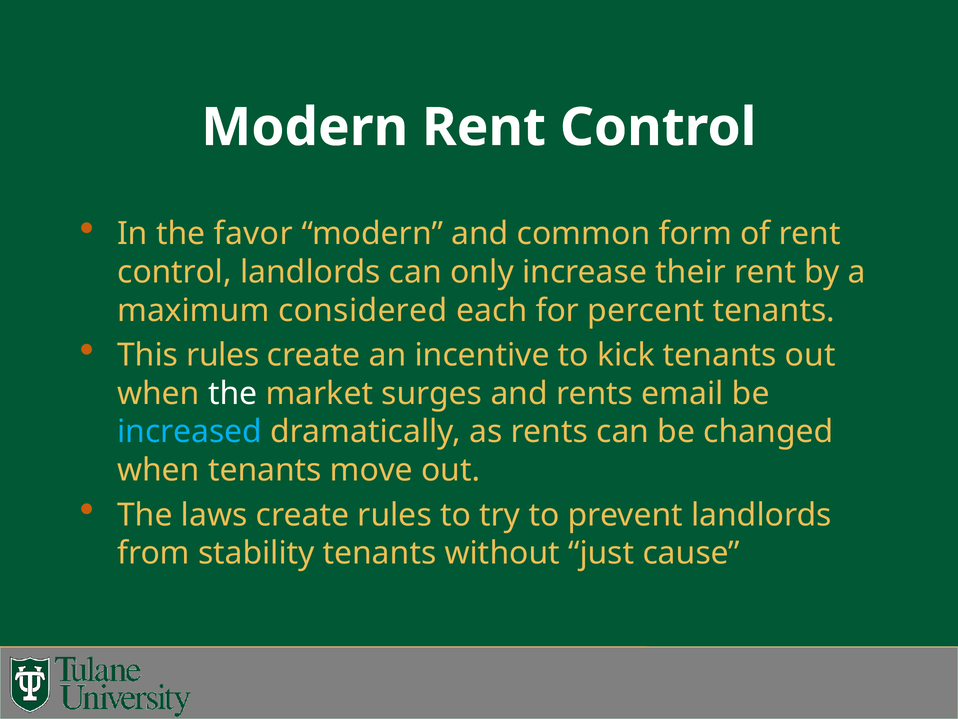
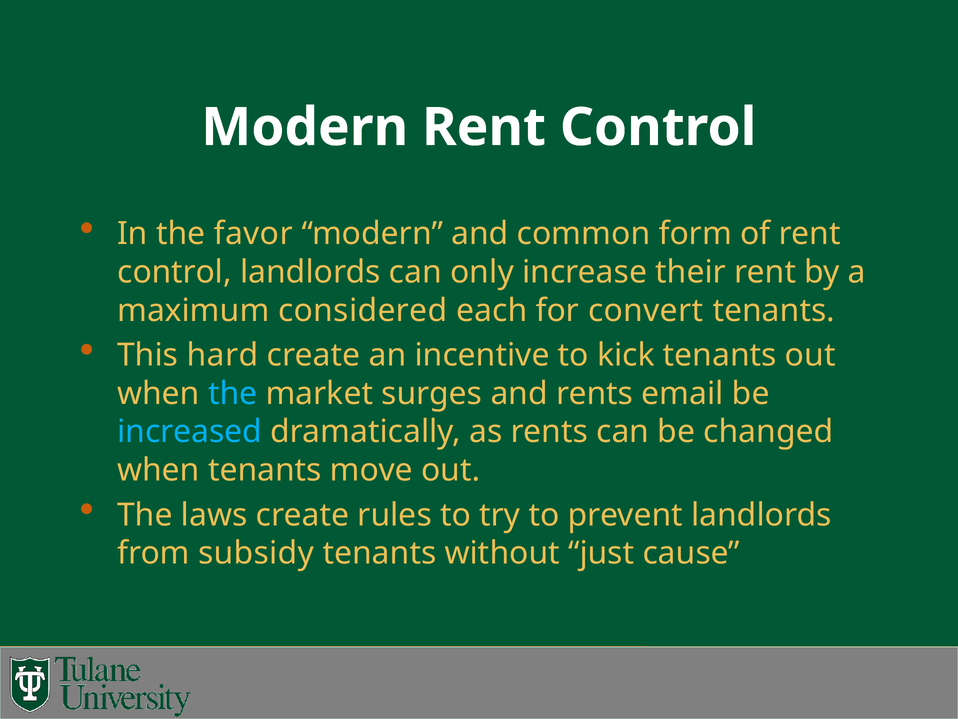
percent: percent -> convert (646, 310)
This rules: rules -> hard (222, 355)
the colour: white -> light blue (233, 393)
stability: stability -> subsidy (256, 553)
